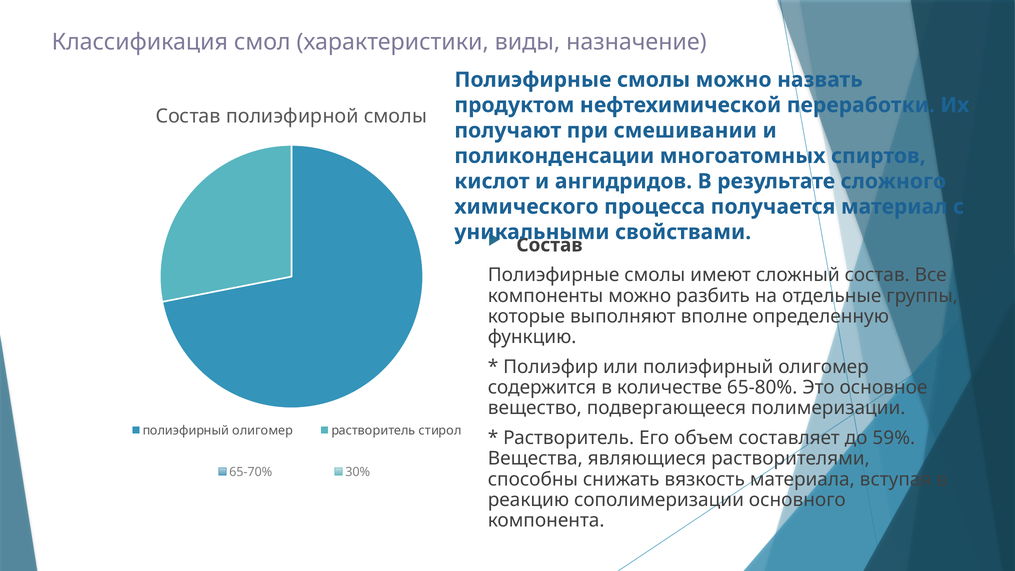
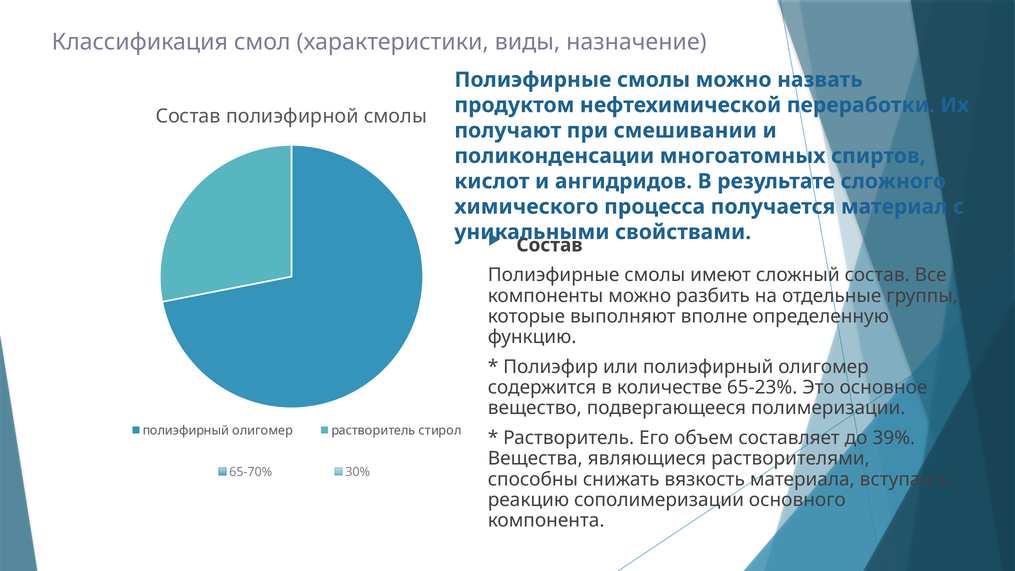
65-80%: 65-80% -> 65-23% (762, 387)
59%: 59% -> 39% (894, 438)
